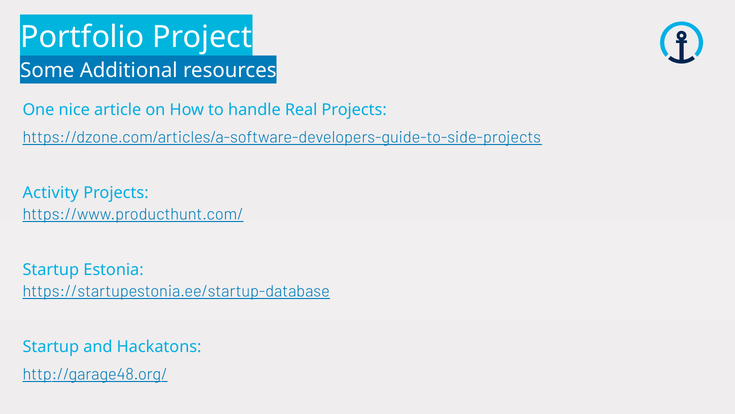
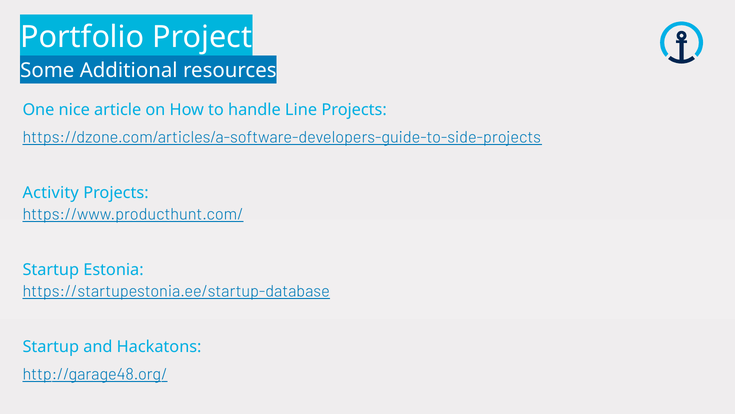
Real: Real -> Line (301, 110)
